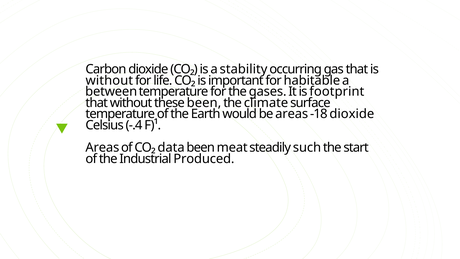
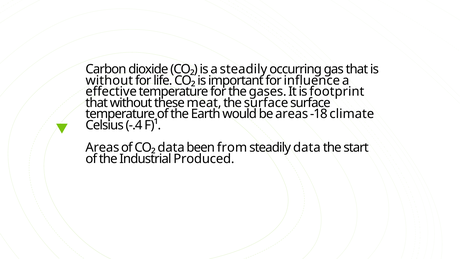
a stability: stability -> steadily (243, 69)
habitable: habitable -> influence (312, 80)
between: between -> effective (111, 92)
these been: been -> meat (204, 103)
the climate: climate -> surface (266, 103)
-18 dioxide: dioxide -> climate (352, 114)
meat: meat -> from (232, 147)
steadily such: such -> data (307, 147)
